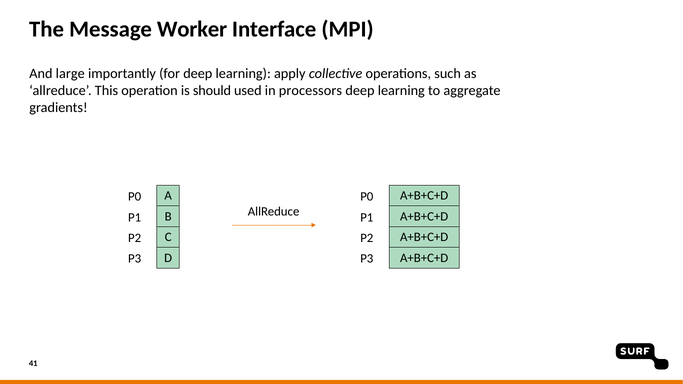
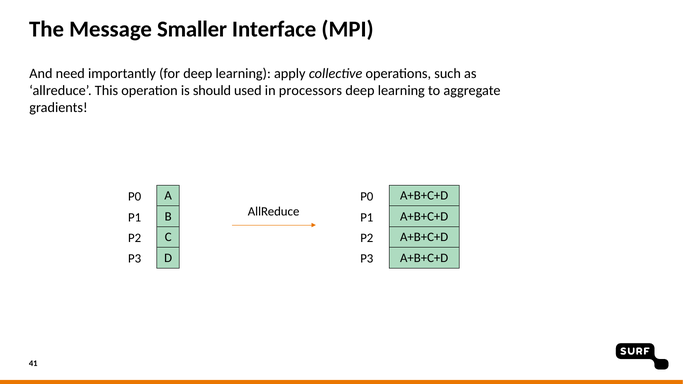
Worker: Worker -> Smaller (192, 29)
large: large -> need (70, 74)
